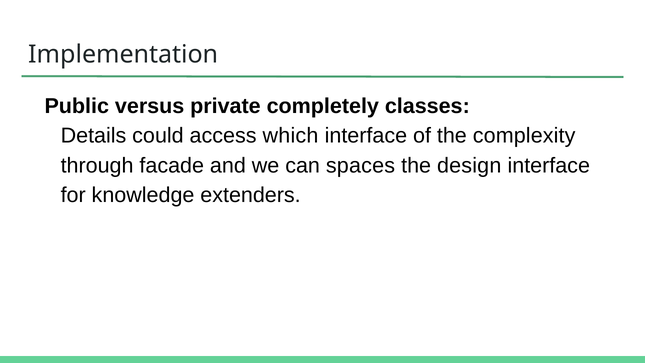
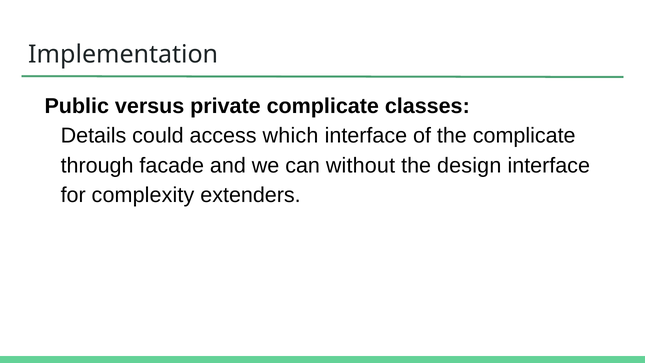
private completely: completely -> complicate (323, 106)
the complexity: complexity -> complicate (524, 136)
spaces: spaces -> without (360, 165)
knowledge: knowledge -> complexity (143, 195)
